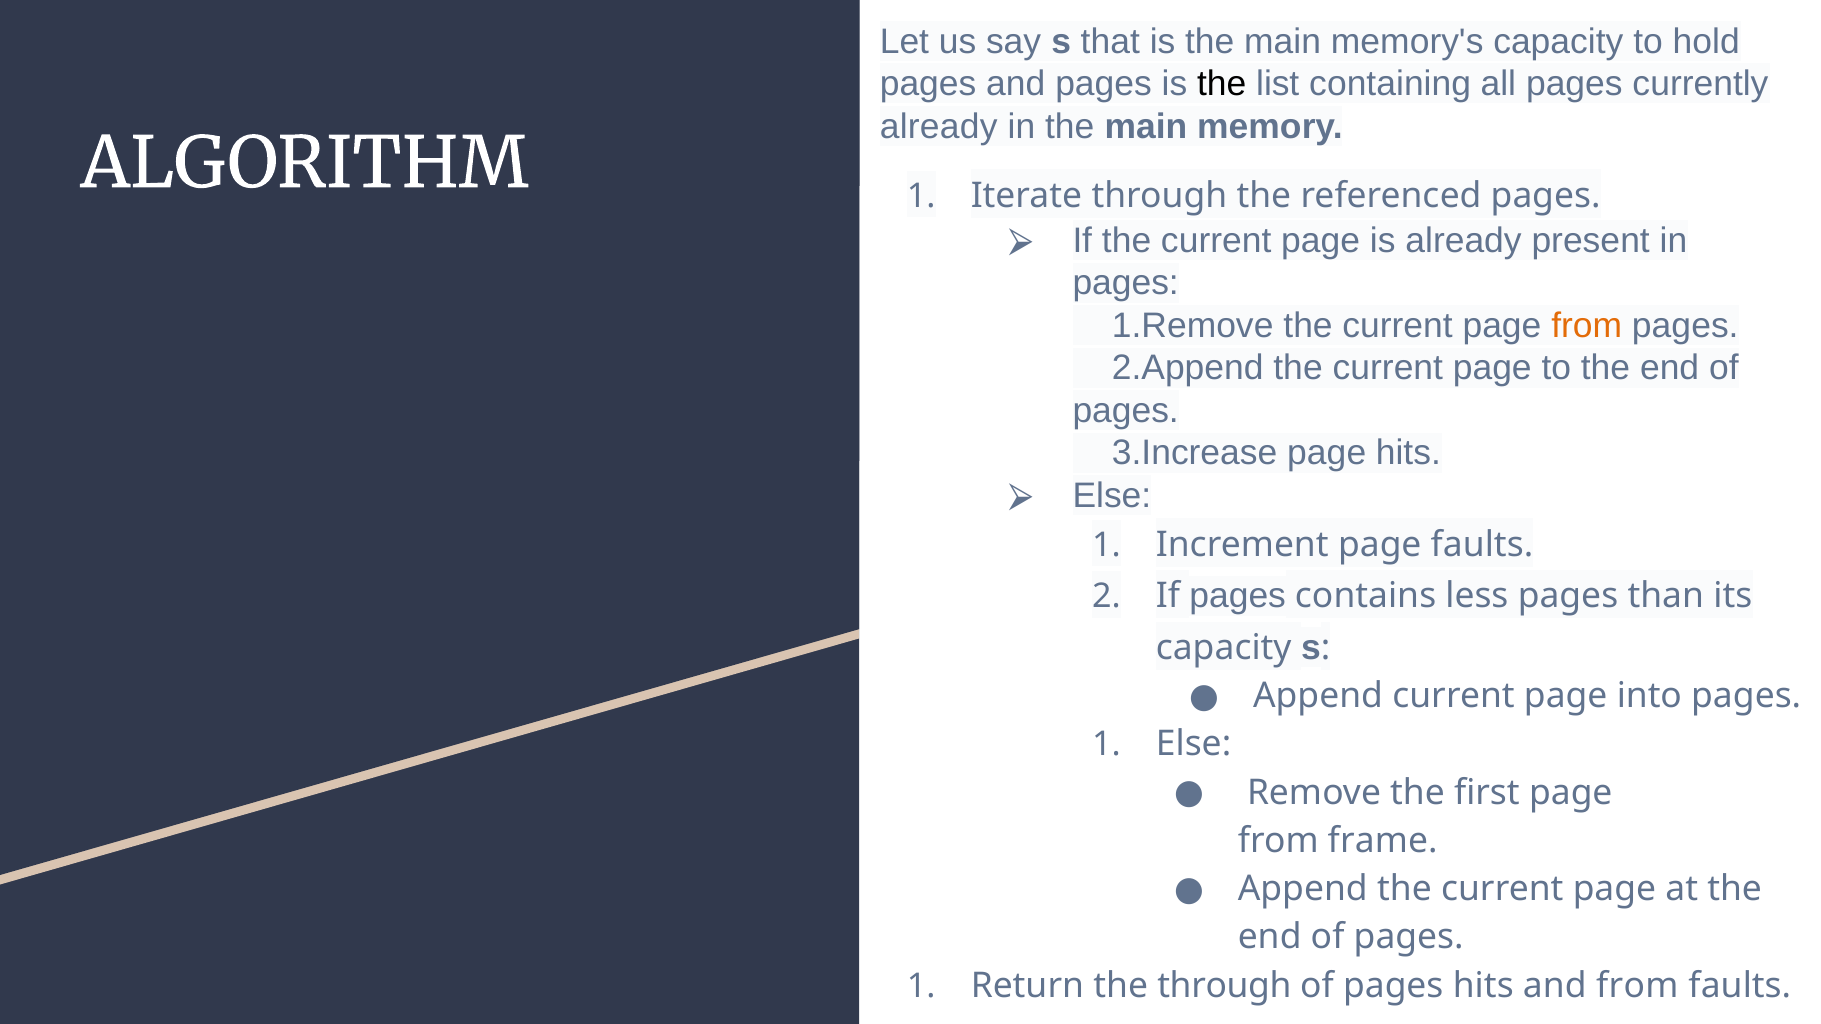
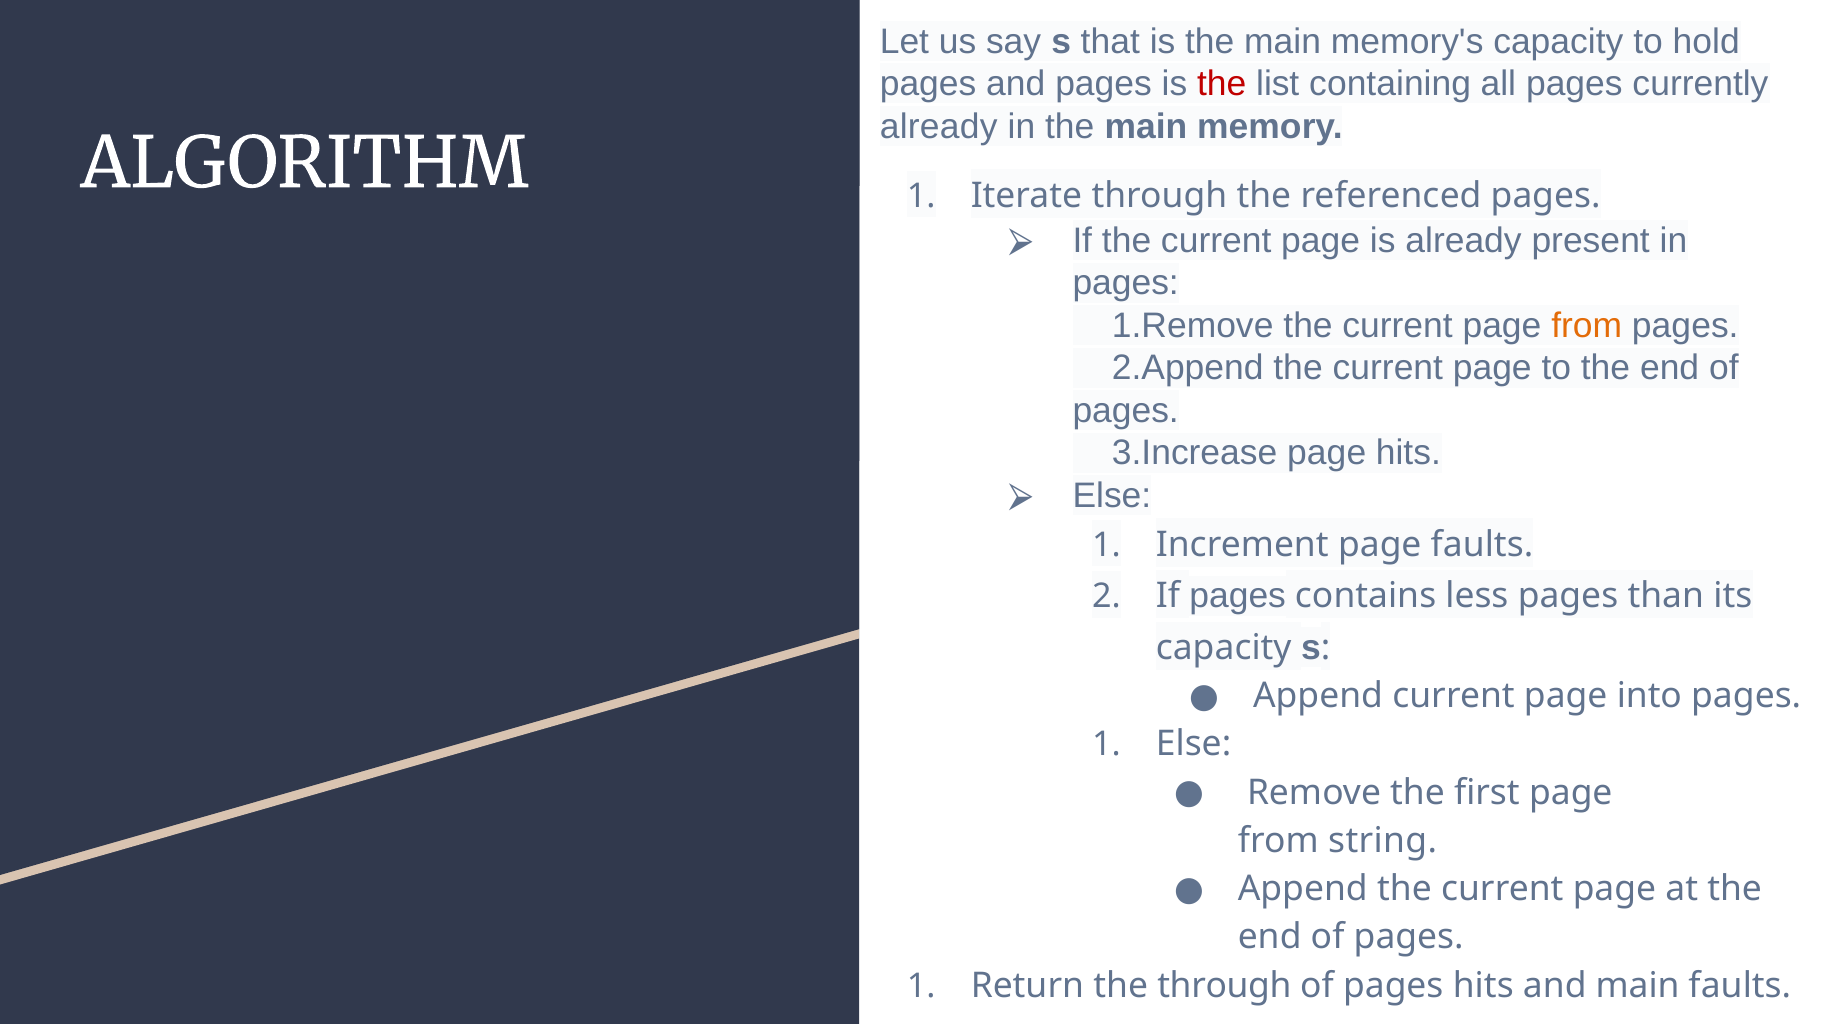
the colour: black -> red (1222, 84)
frame: frame -> string (1383, 841)
and from: from -> main (1638, 986)
